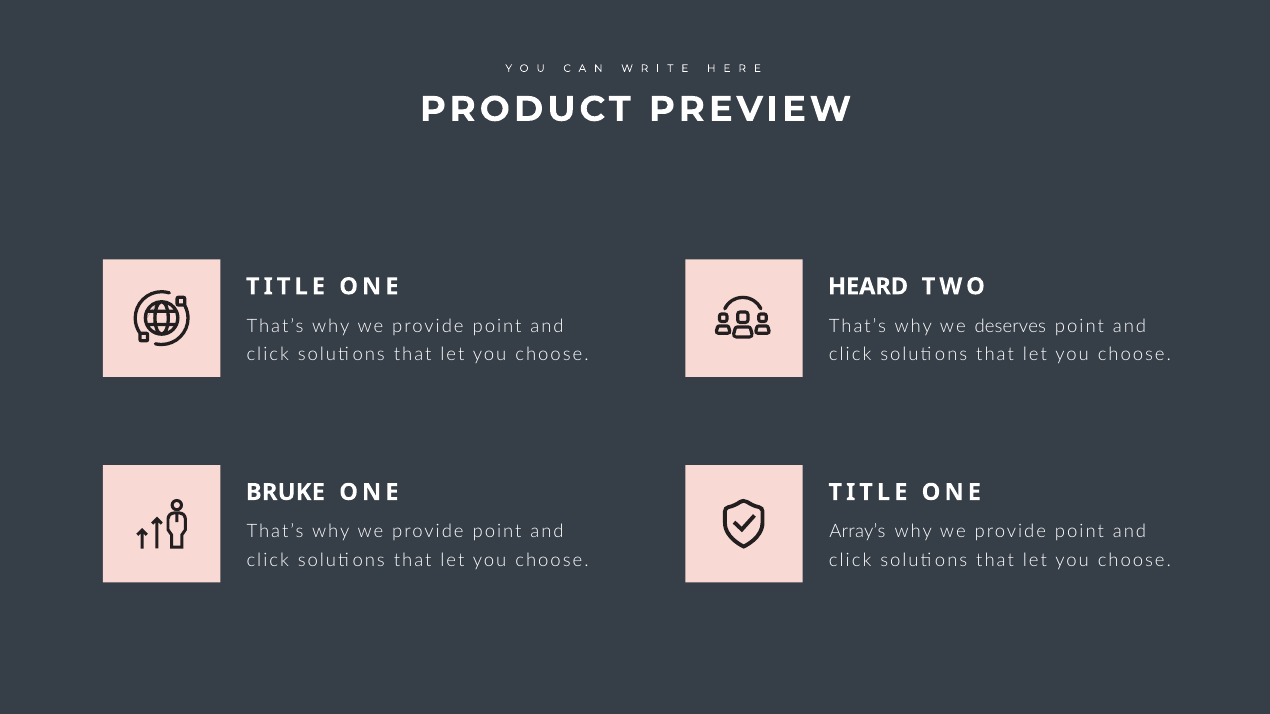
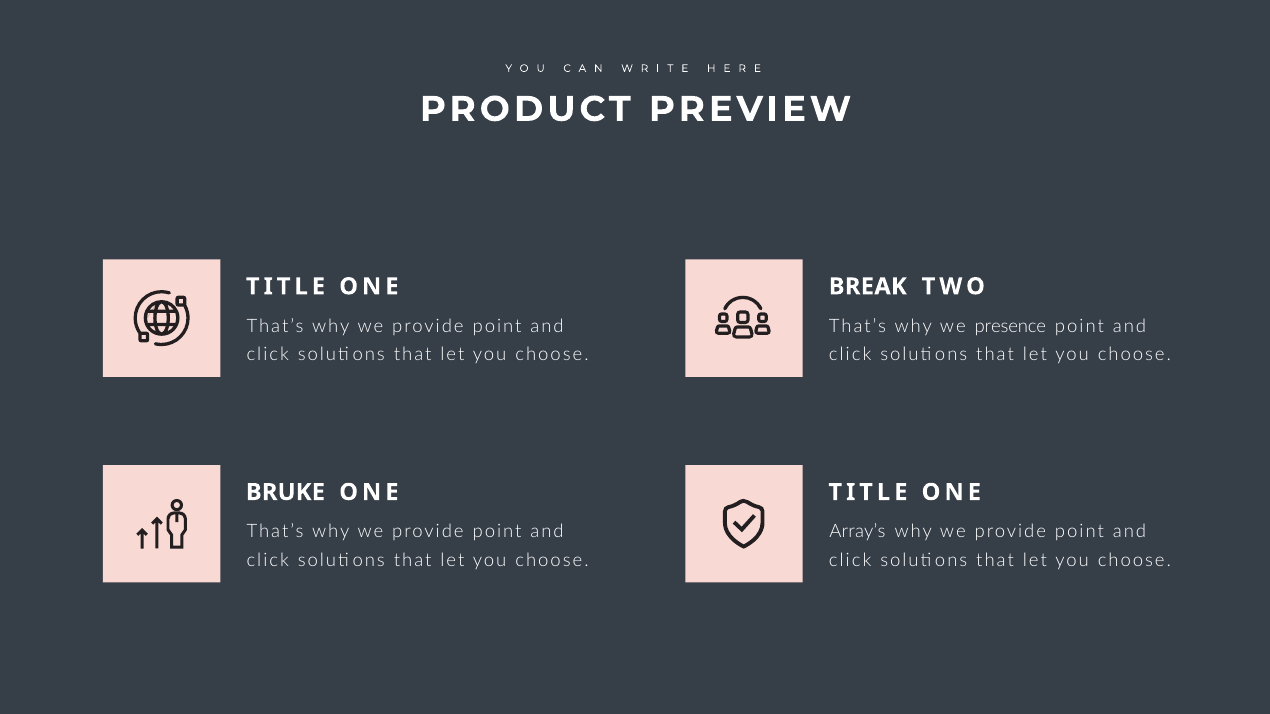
HEARD: HEARD -> BREAK (868, 287)
deserves: deserves -> presence (1010, 326)
